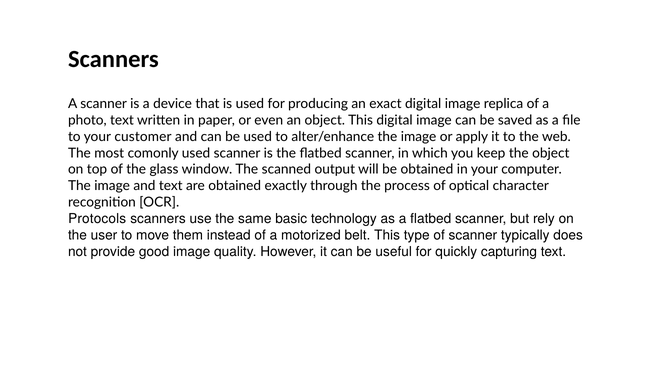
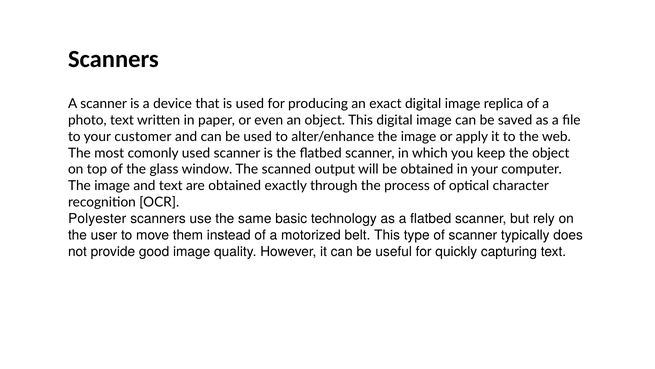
Protocols: Protocols -> Polyester (97, 218)
